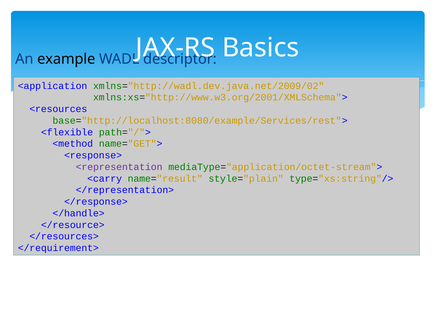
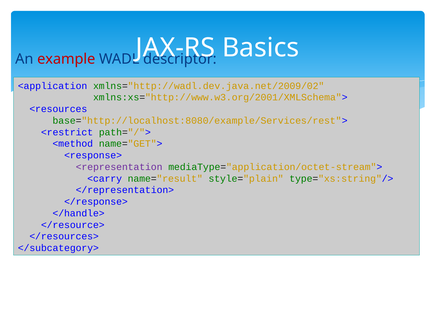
example colour: black -> red (66, 59)
<flexible: <flexible -> <restrict (67, 132)
</requirement>: </requirement> -> </subcategory> (58, 248)
